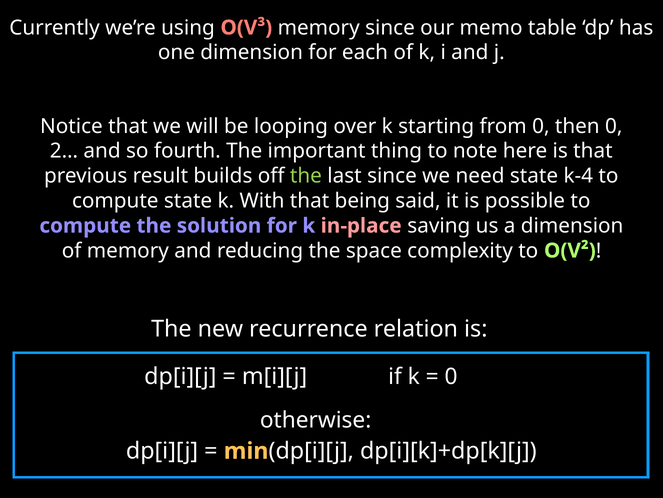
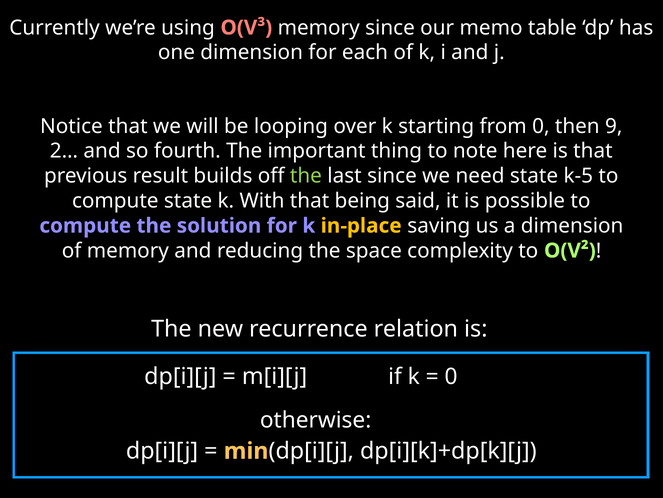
then 0: 0 -> 9 (614, 126)
k-4: k-4 -> k-5 (578, 176)
in-place colour: pink -> yellow (361, 225)
